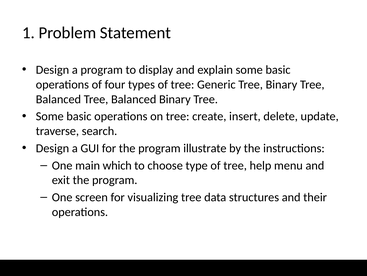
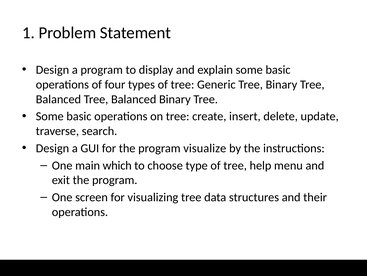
illustrate: illustrate -> visualize (205, 148)
